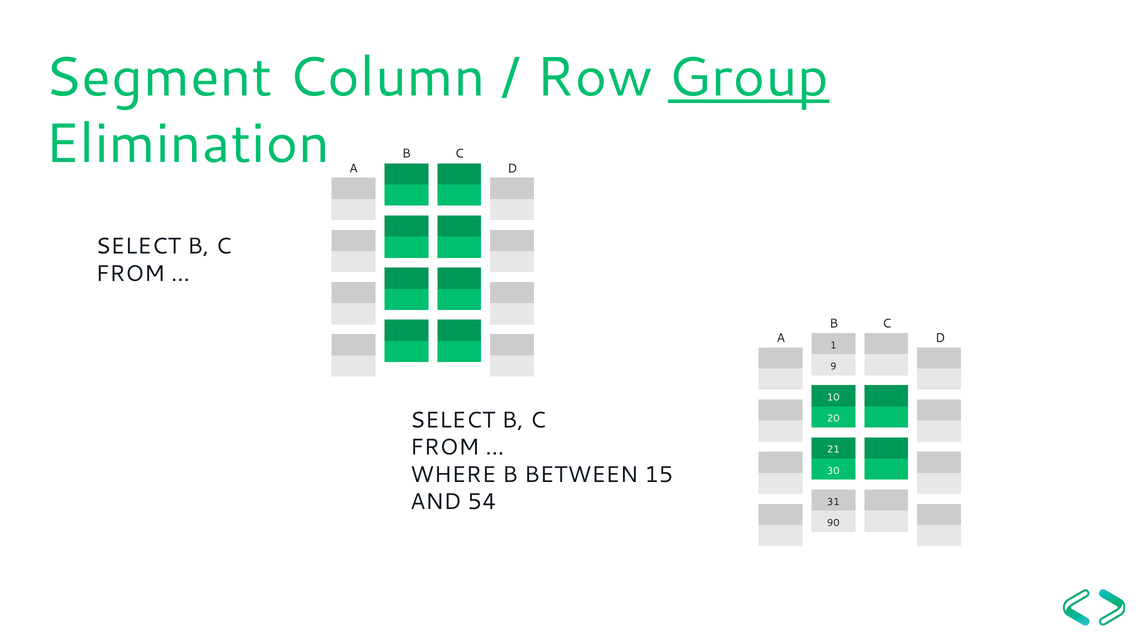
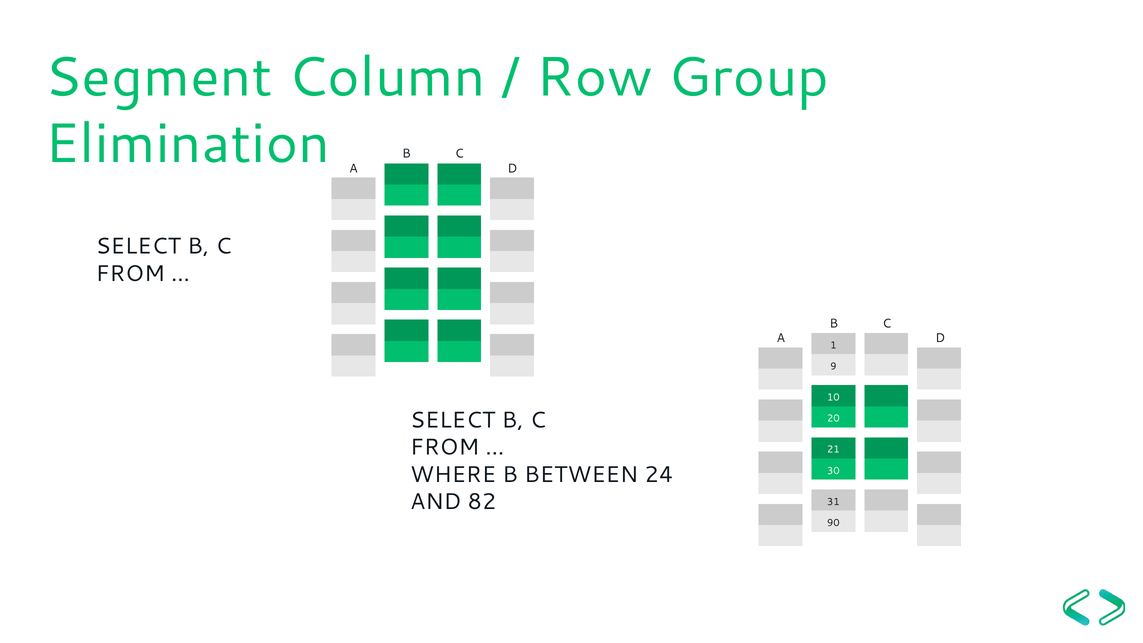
Group underline: present -> none (749, 77)
15: 15 -> 24 (659, 475)
54: 54 -> 82 (482, 502)
